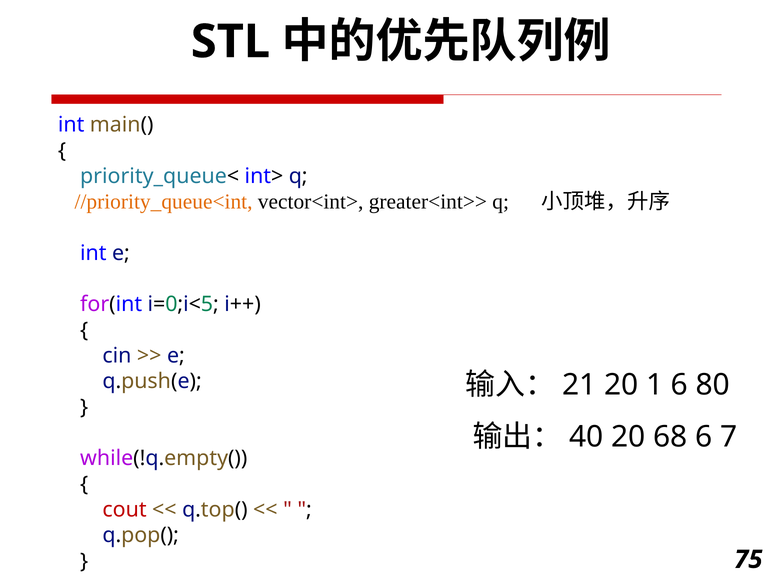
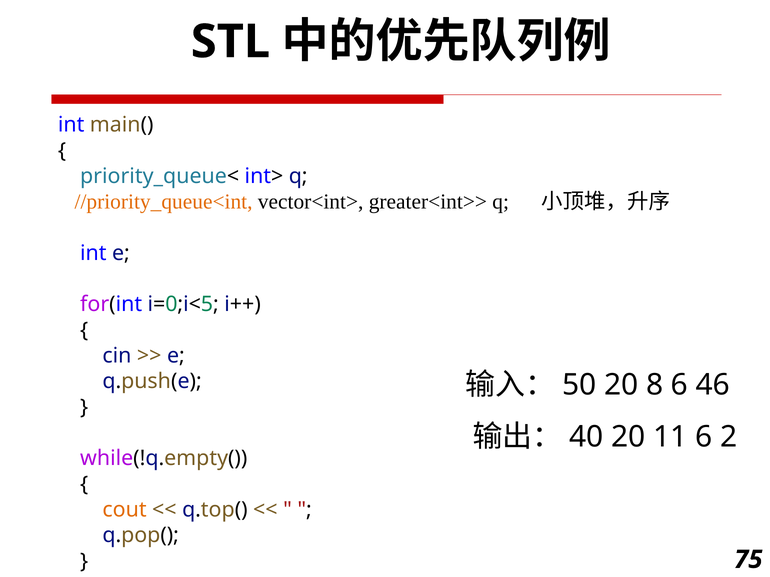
21: 21 -> 50 (579, 385)
1: 1 -> 8 (655, 385)
80: 80 -> 46 (713, 385)
68: 68 -> 11 (670, 437)
7: 7 -> 2 (729, 437)
cout colour: red -> orange (125, 510)
